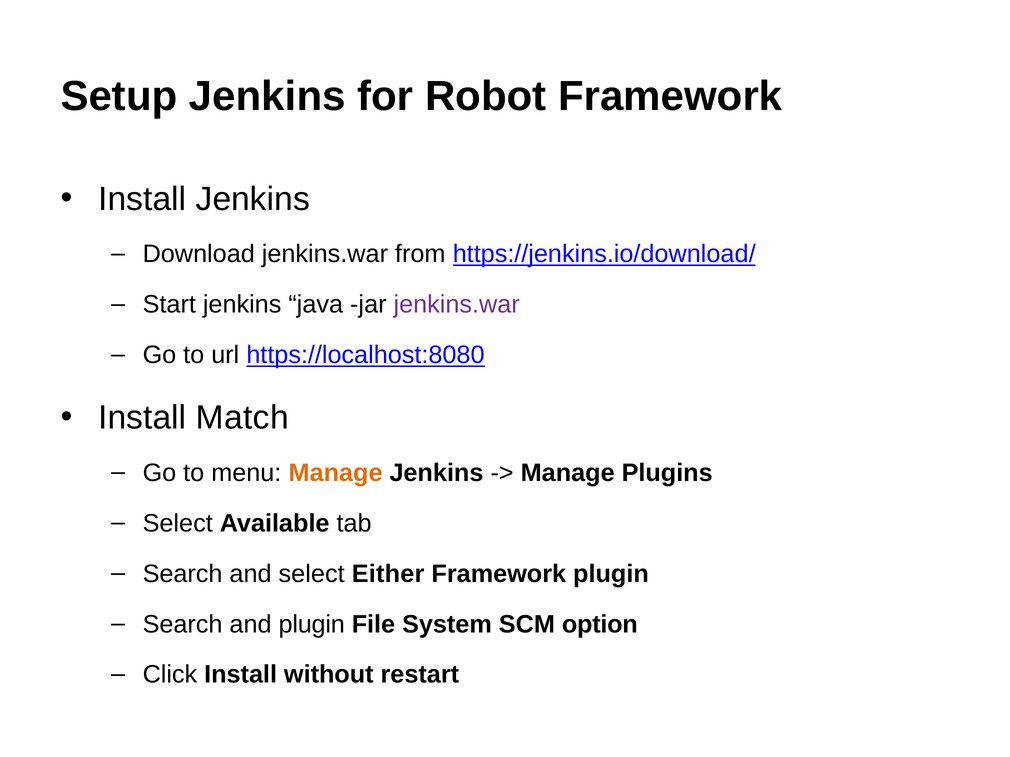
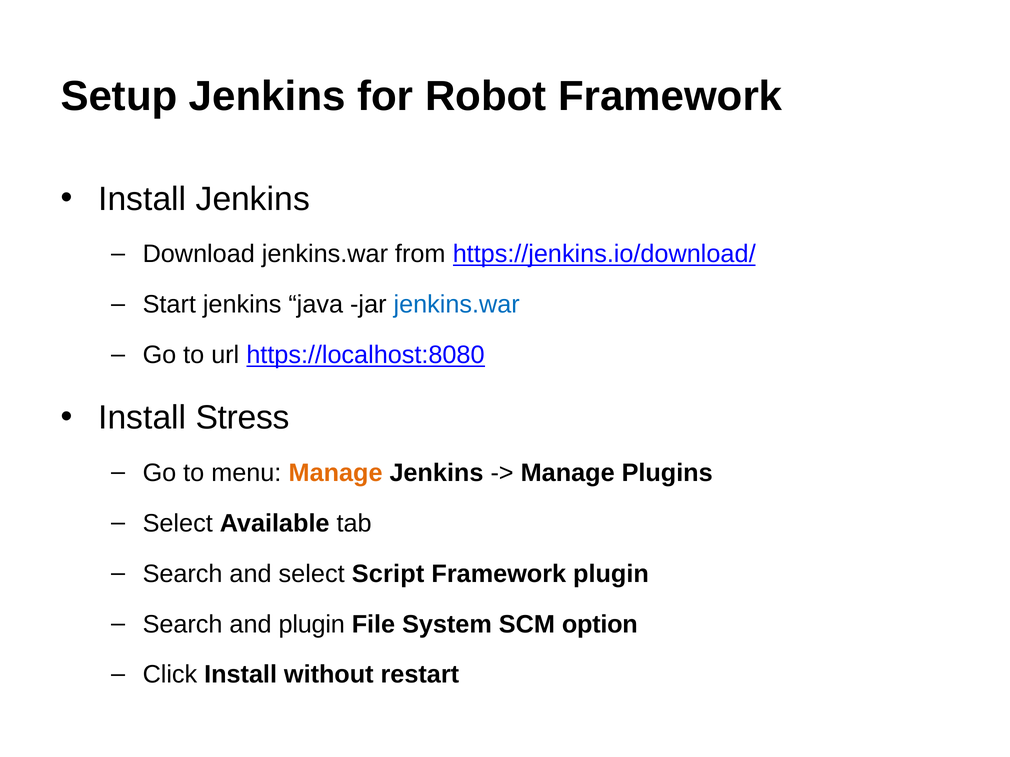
jenkins.war colour: purple -> blue (457, 305)
Match: Match -> Stress (243, 418)
Either: Either -> Script (388, 574)
